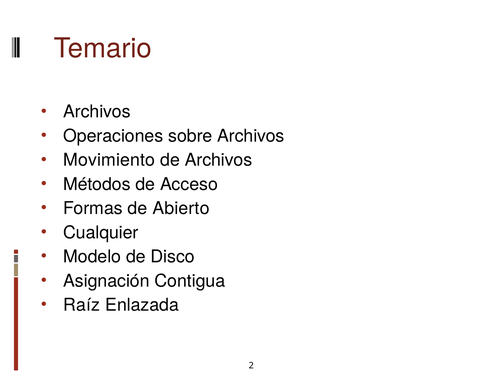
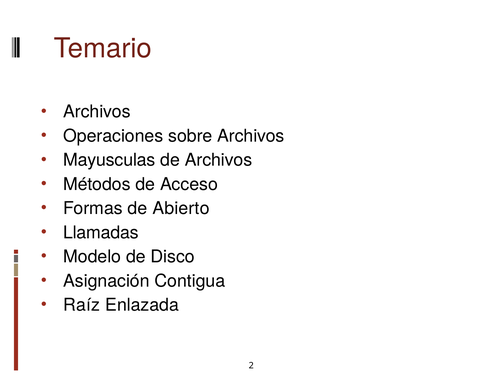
Movimiento: Movimiento -> Mayusculas (109, 160)
Cualquier: Cualquier -> Llamadas (101, 233)
